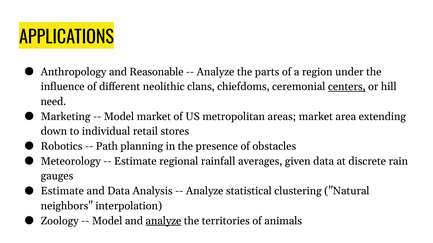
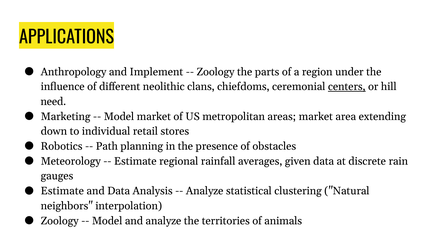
Reasonable: Reasonable -> Implement (156, 72)
Analyze: Analyze -> Zoology (216, 72)
analyze underline: present -> none (163, 221)
